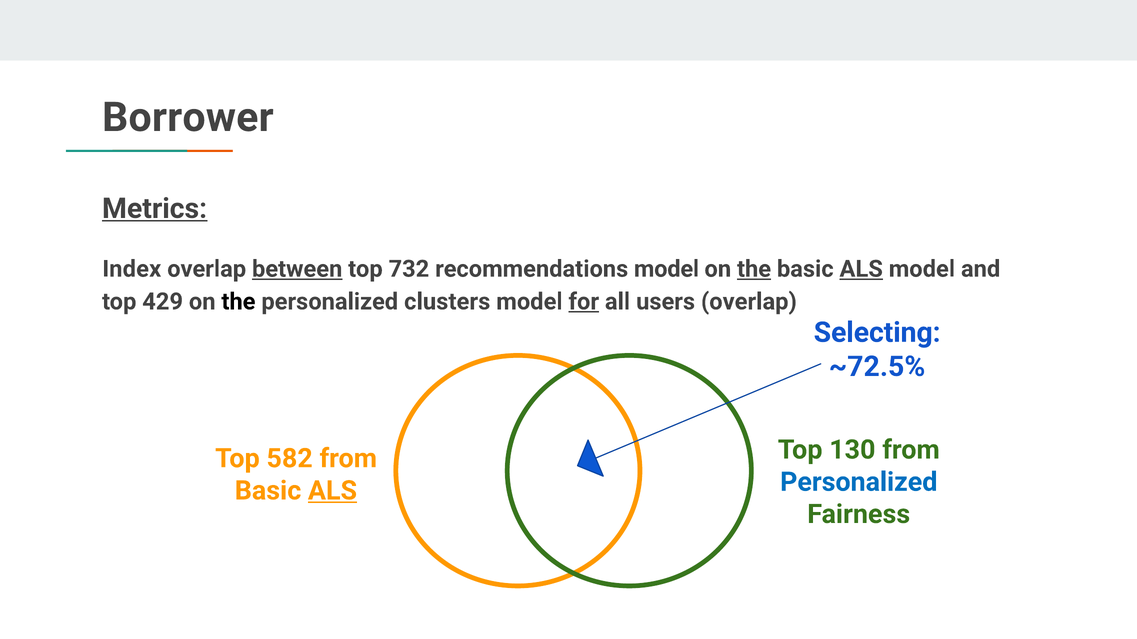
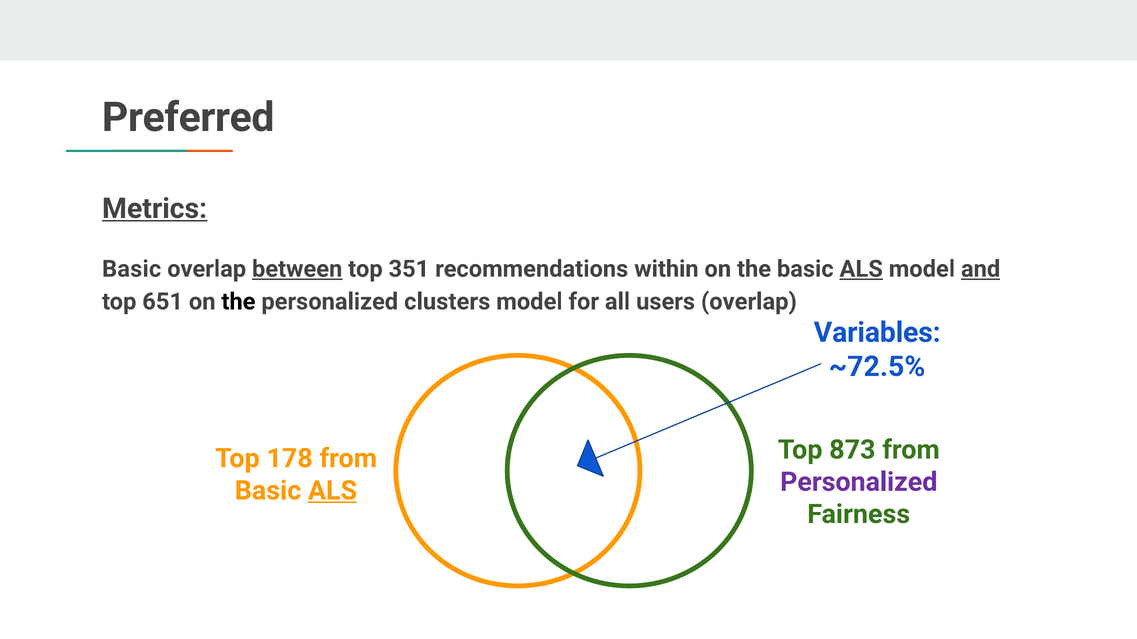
Borrower: Borrower -> Preferred (188, 118)
Index: Index -> Basic (132, 269)
732: 732 -> 351 (409, 269)
recommendations model: model -> within (666, 269)
the underline: present -> none (754, 269)
and underline: none -> present (981, 269)
429: 429 -> 651 (163, 302)
for underline: present -> none (584, 302)
Selecting: Selecting -> Variables (877, 333)
130: 130 -> 873 (852, 450)
582: 582 -> 178 (290, 459)
Personalized colour: blue -> purple (859, 482)
